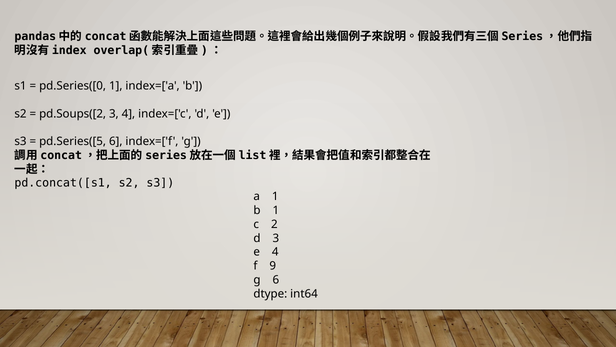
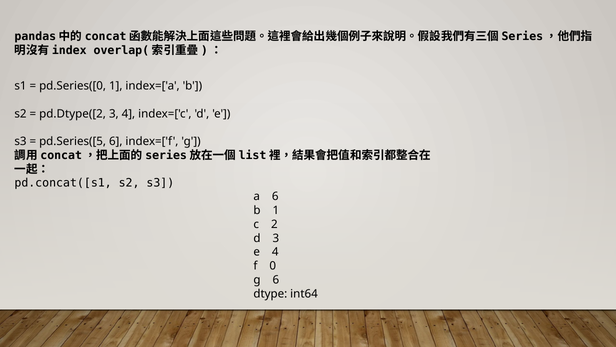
pd.Soups([2: pd.Soups([2 -> pd.Dtype([2 (73, 114)
a 1: 1 -> 6 (275, 196)
9: 9 -> 0 (273, 266)
